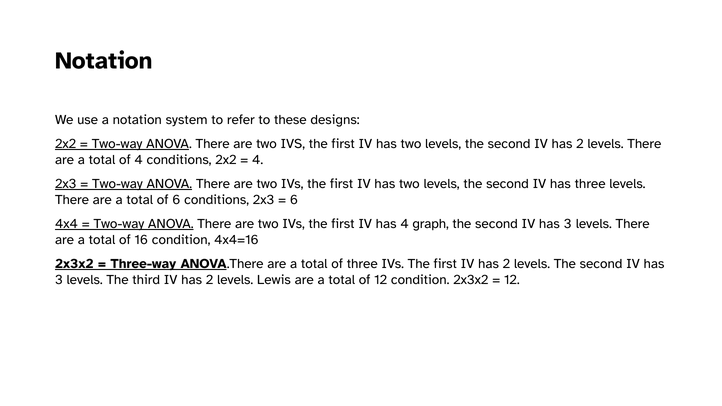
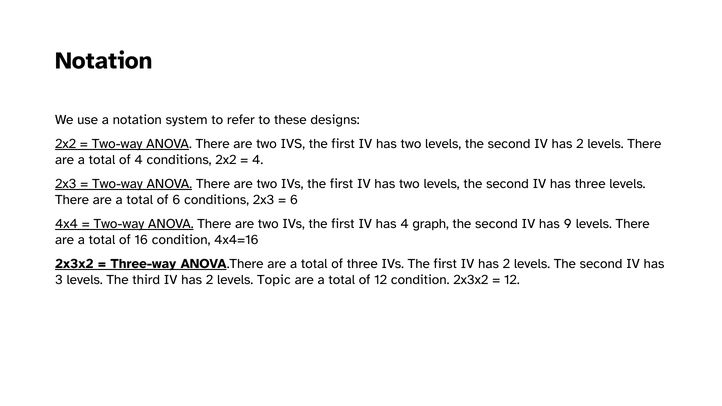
3: 3 -> 9 (568, 224)
Lewis: Lewis -> Topic (274, 280)
